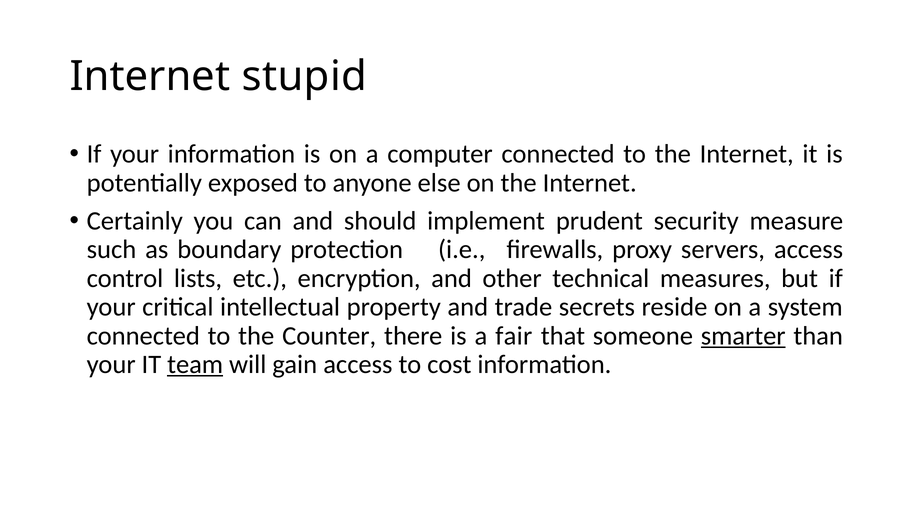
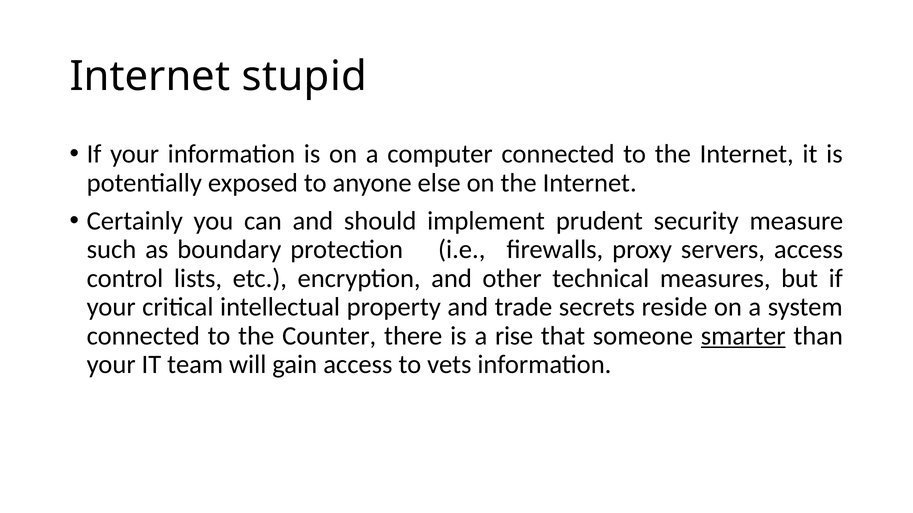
fair: fair -> rise (514, 336)
team underline: present -> none (195, 365)
cost: cost -> vets (449, 365)
